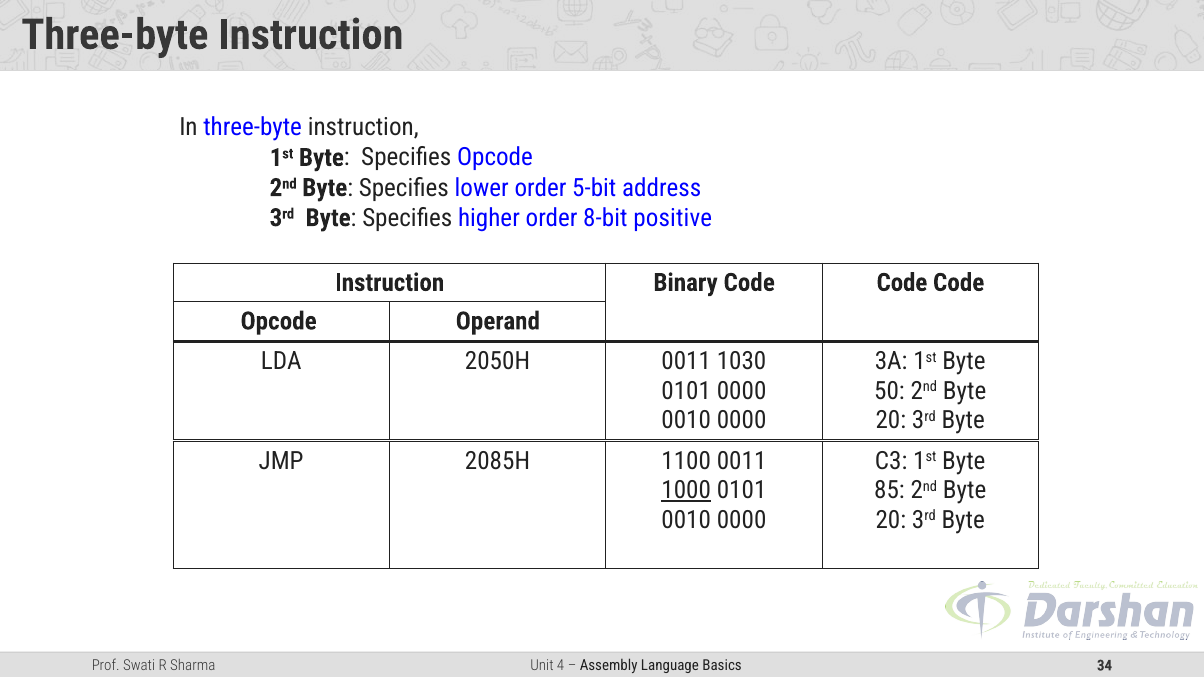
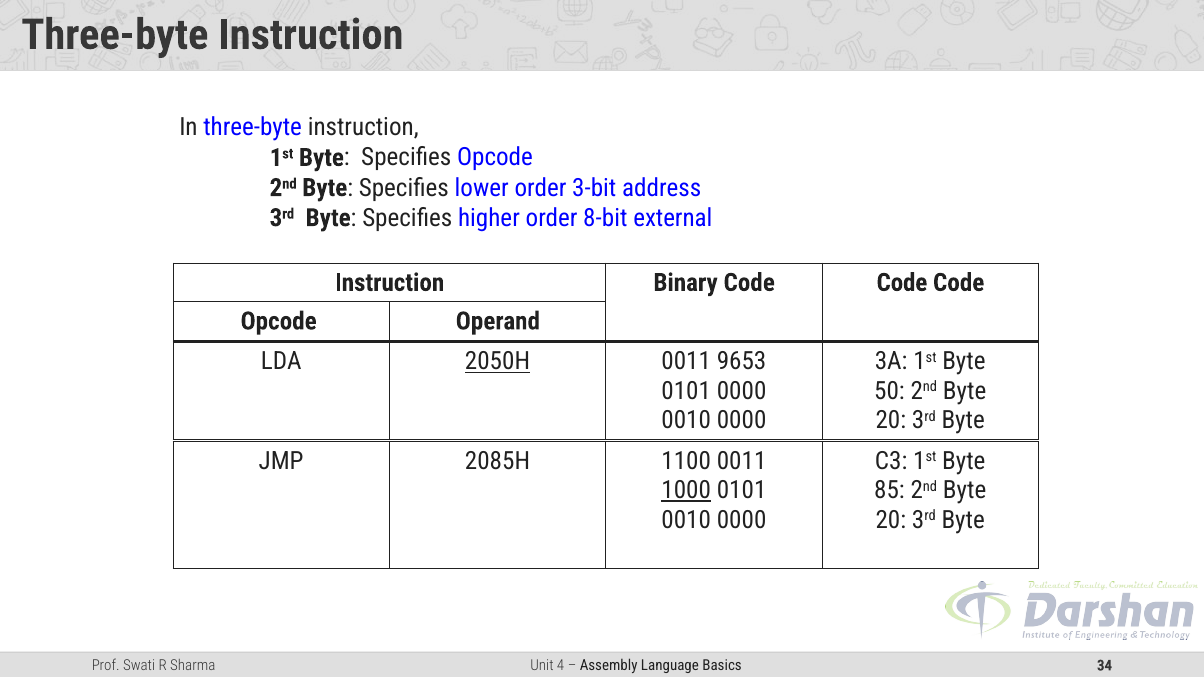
5-bit: 5-bit -> 3-bit (594, 188)
8-bit positive: positive -> external (673, 218)
2050H underline: none -> present (498, 362)
1030: 1030 -> 9653 (742, 362)
